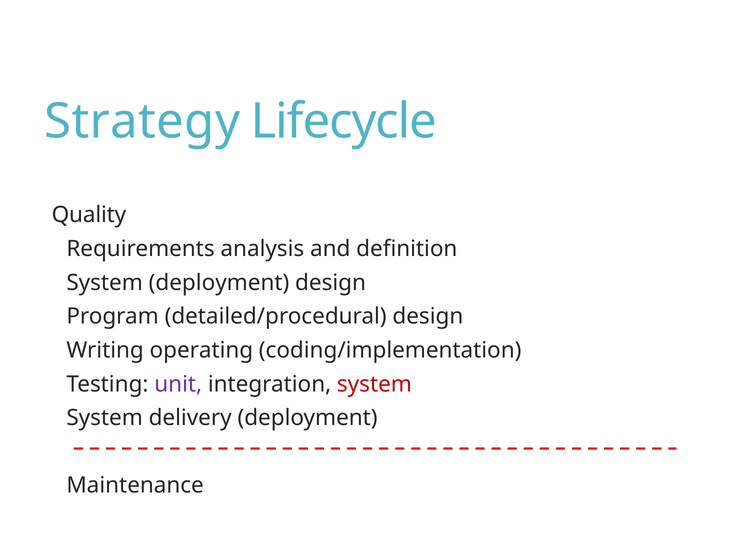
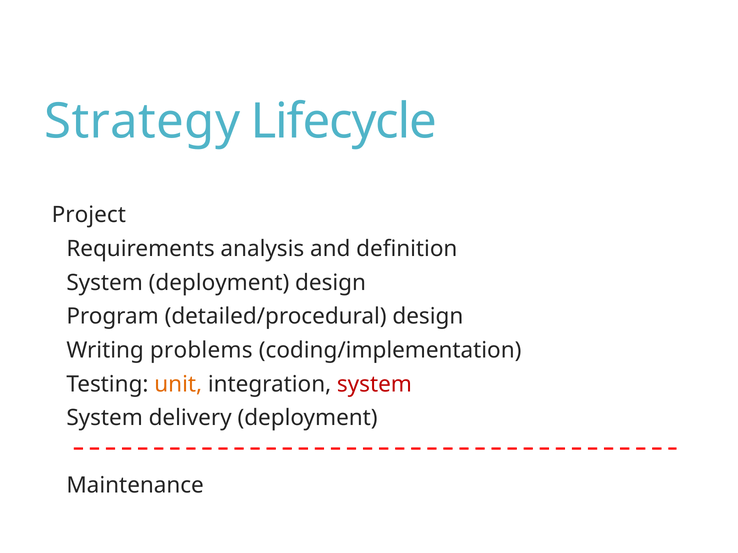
Quality: Quality -> Project (89, 215)
operating: operating -> problems (201, 351)
unit colour: purple -> orange (178, 384)
